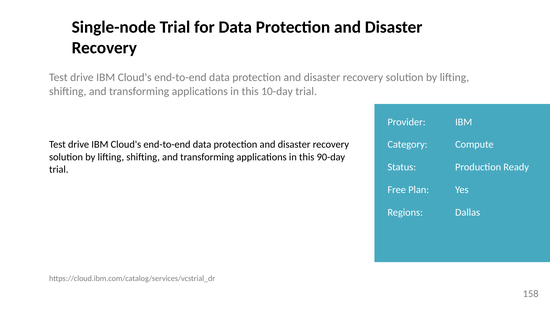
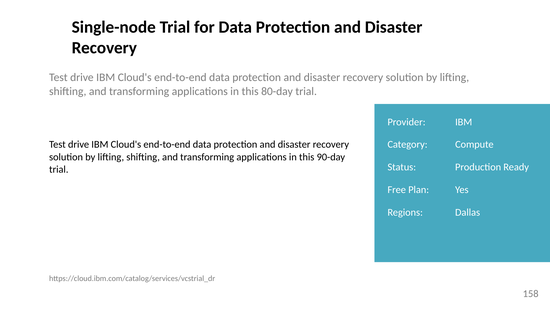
10-day: 10-day -> 80-day (277, 91)
